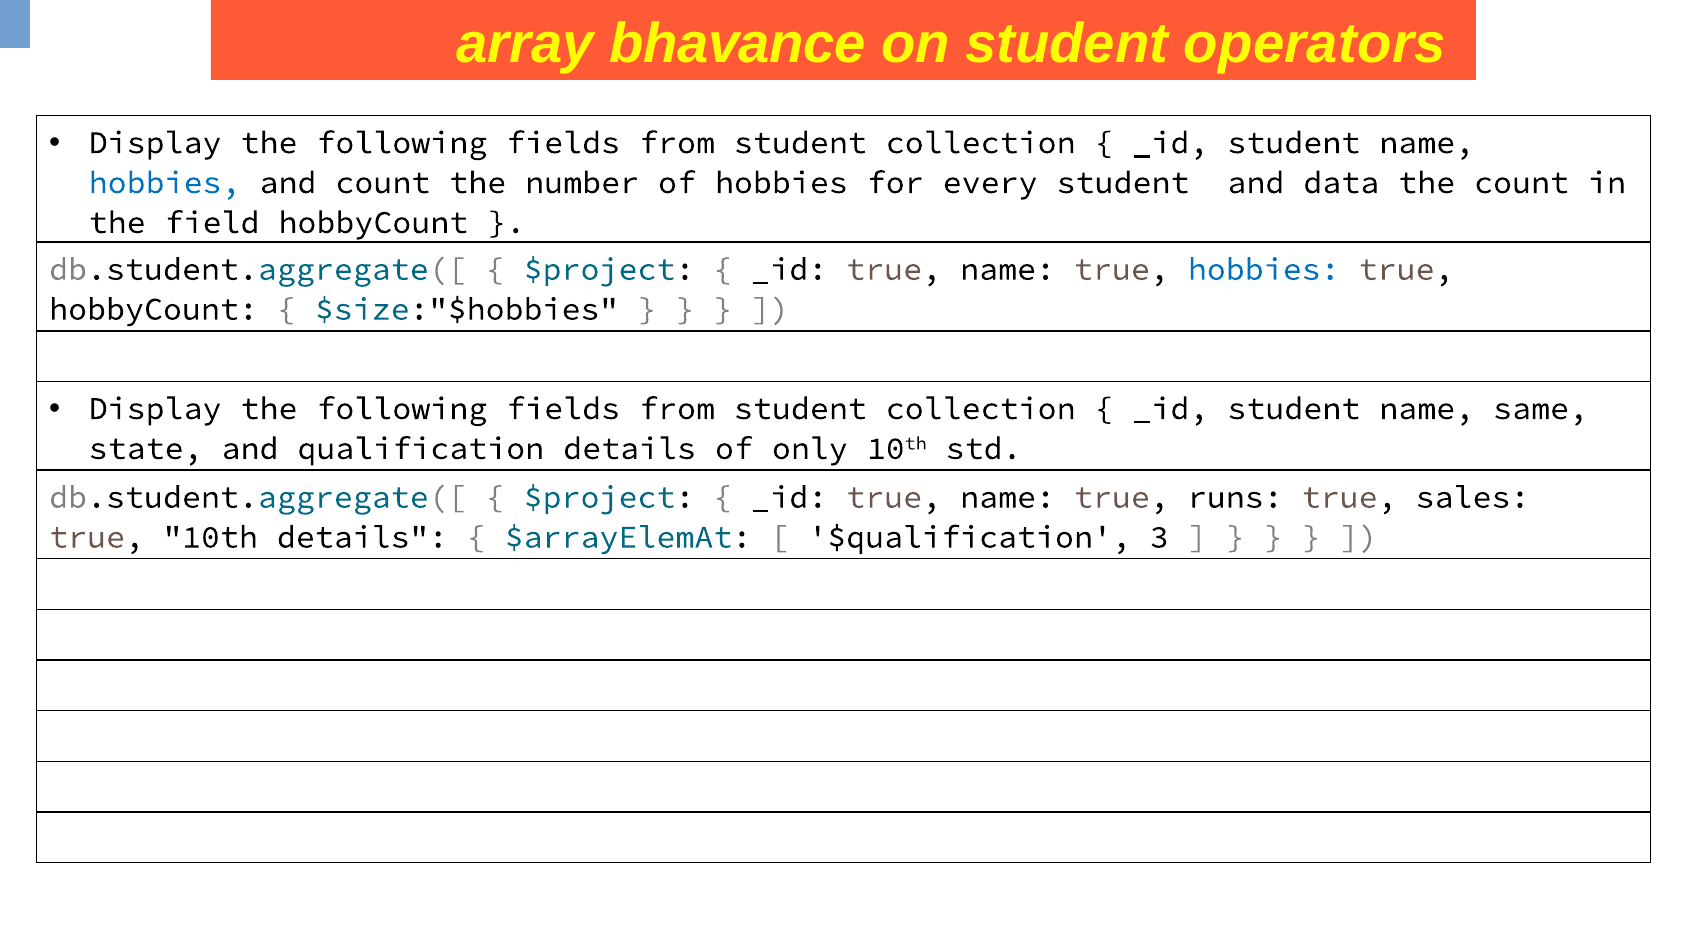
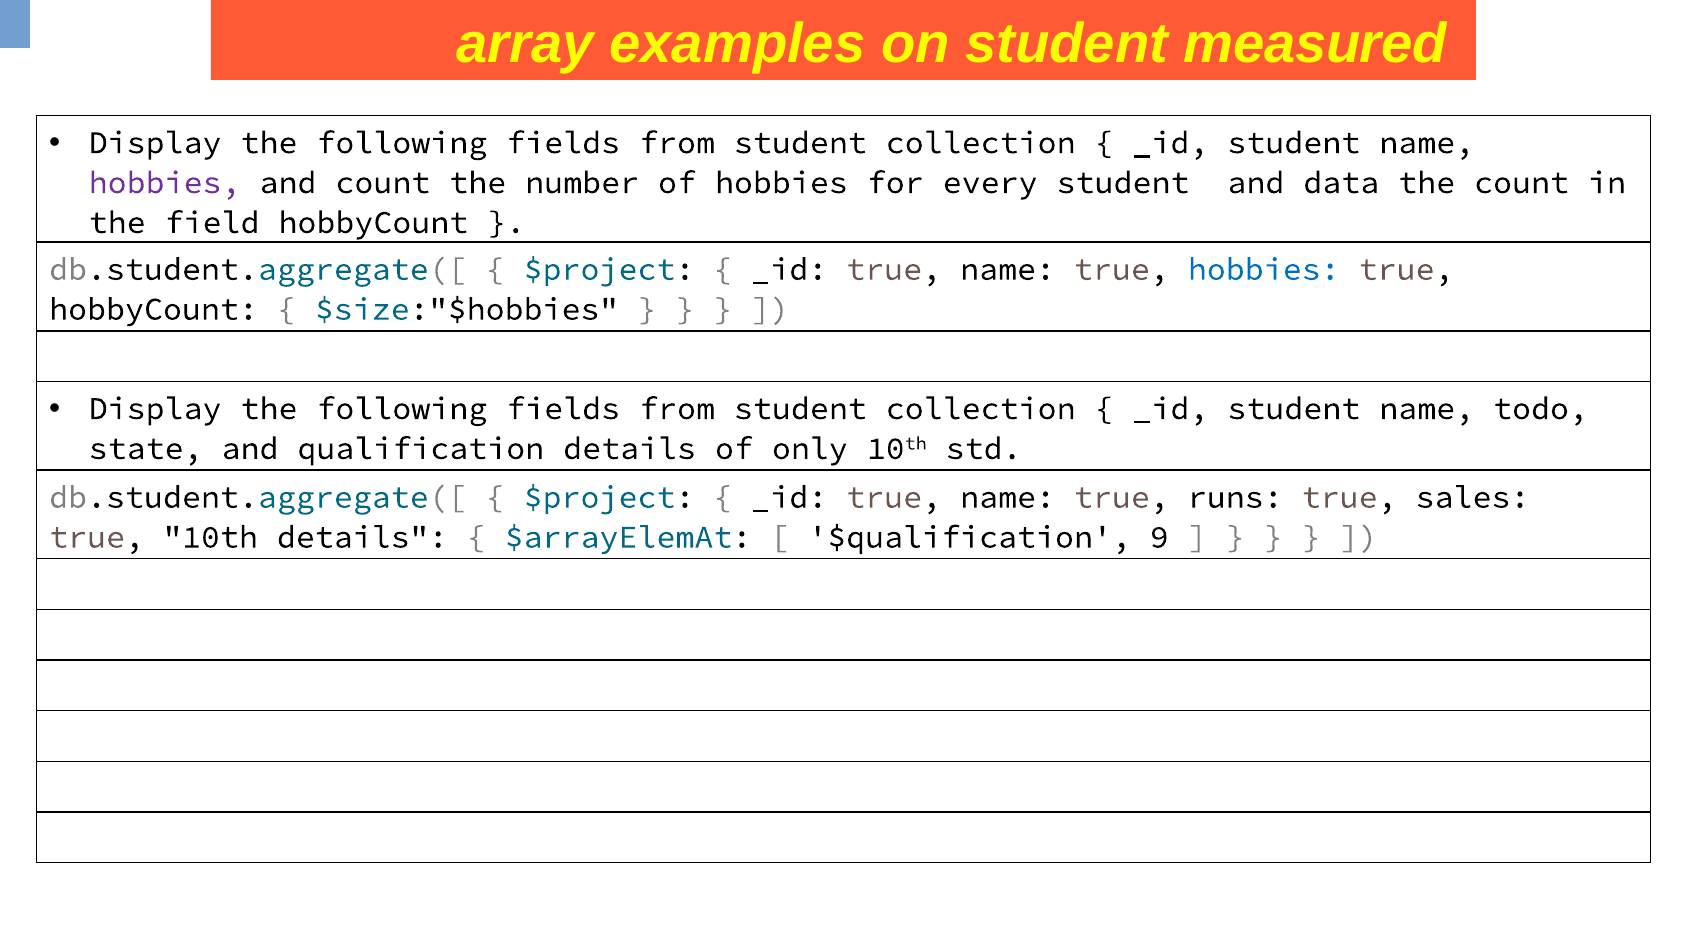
bhavance: bhavance -> examples (737, 44)
operators: operators -> measured (1315, 44)
hobbies colour: blue -> purple (165, 183)
same: same -> todo (1541, 409)
3: 3 -> 9 (1159, 537)
